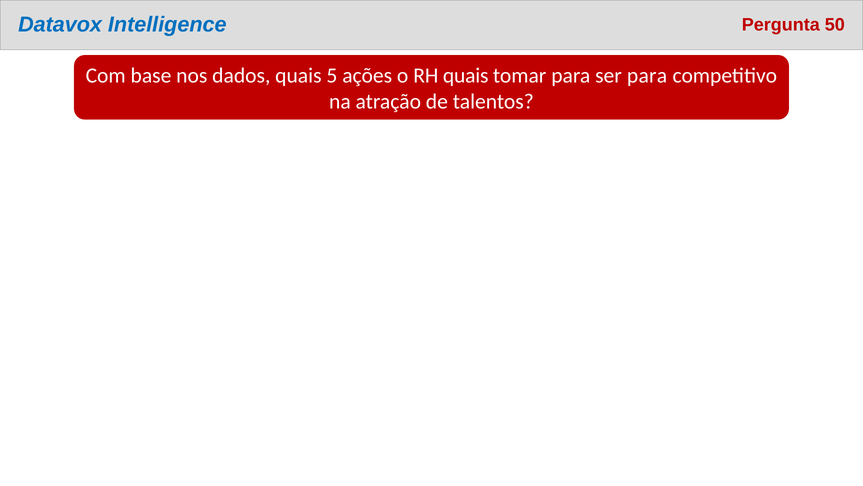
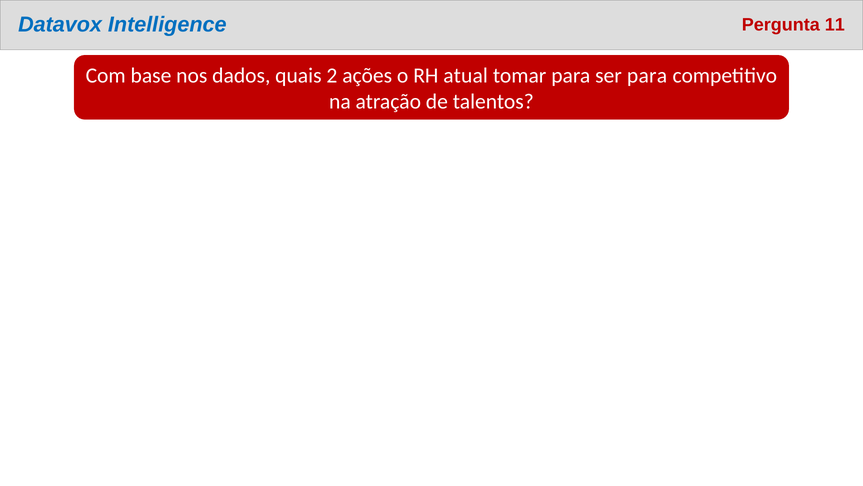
50: 50 -> 11 (835, 25)
5: 5 -> 2 (332, 76)
RH quais: quais -> atual (466, 76)
